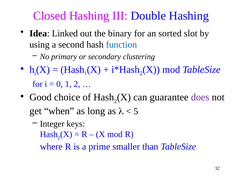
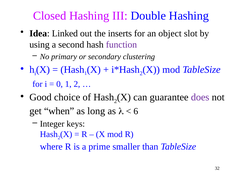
binary: binary -> inserts (120, 33)
sorted: sorted -> object (170, 33)
function colour: blue -> purple (121, 45)
5: 5 -> 6 (136, 111)
